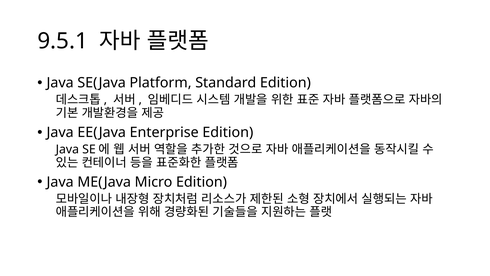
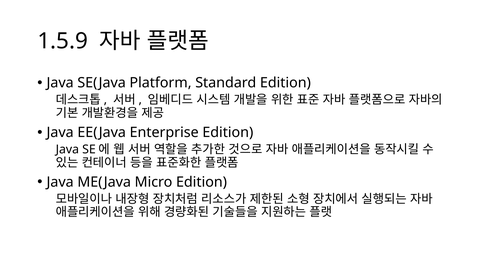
9.5.1: 9.5.1 -> 1.5.9 (63, 41)
